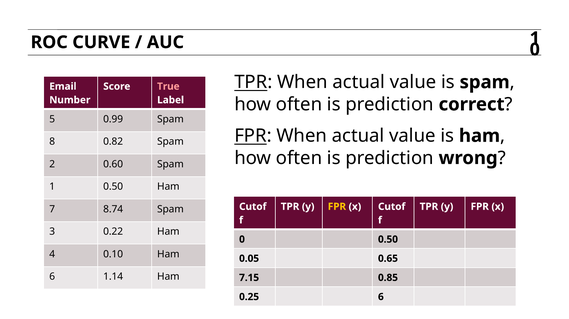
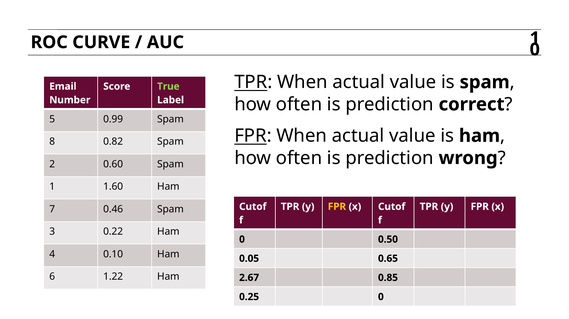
True colour: pink -> light green (168, 87)
1 0.50: 0.50 -> 1.60 (113, 187)
8.74: 8.74 -> 0.46 (113, 209)
1.14: 1.14 -> 1.22 (113, 277)
7.15: 7.15 -> 2.67 (249, 278)
0.25 6: 6 -> 0 (381, 297)
